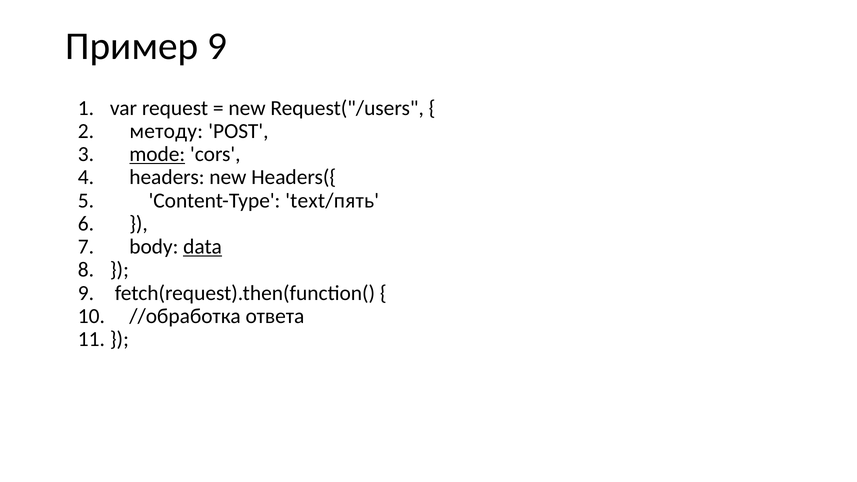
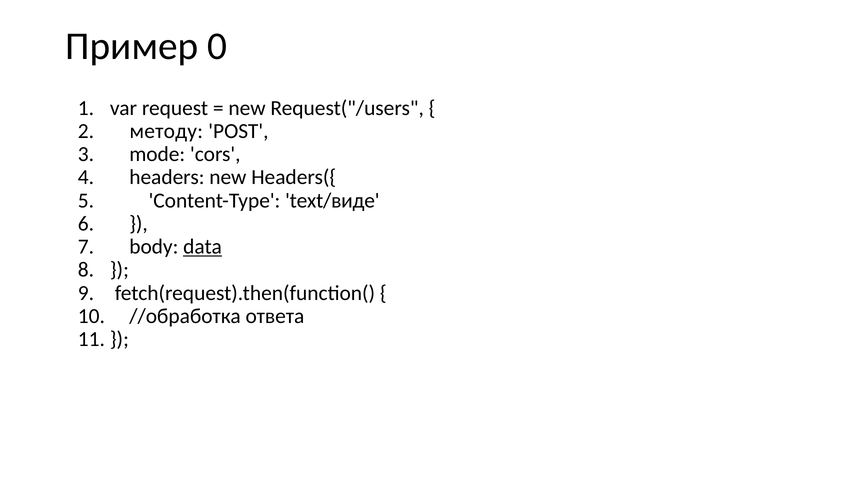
Пример 9: 9 -> 0 (217, 46)
mode underline: present -> none (157, 154)
text/пять: text/пять -> text/виде (332, 200)
